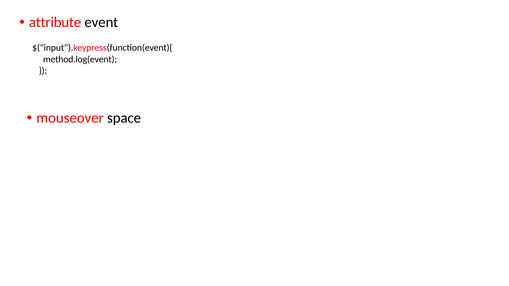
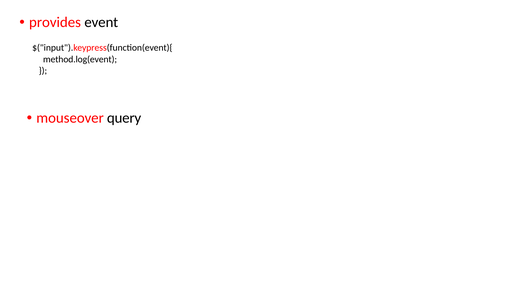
attribute: attribute -> provides (55, 22)
space: space -> query (124, 118)
